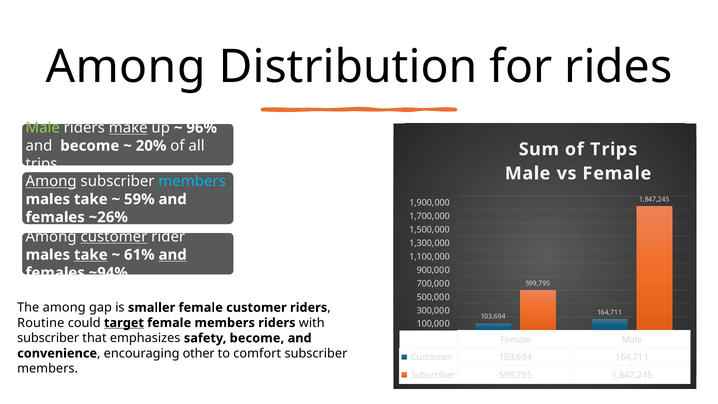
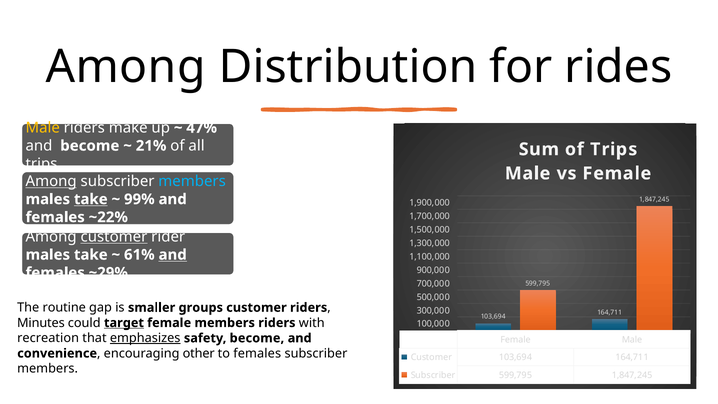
Male colour: light green -> yellow (43, 128)
make underline: present -> none (128, 128)
96%: 96% -> 47% (202, 128)
20%: 20% -> 21% (151, 146)
take underline: none -> present (91, 199)
59%: 59% -> 99% (139, 199)
~26%: ~26% -> ~22% (108, 217)
take underline: present -> none (91, 255)
~94%: ~94% -> ~29% (108, 273)
The among: among -> routine (64, 307)
smaller female: female -> groups (201, 307)
Routine: Routine -> Minutes (41, 323)
subscriber: subscriber -> recreation (48, 338)
emphasizes underline: none -> present (145, 338)
to comfort: comfort -> females (257, 353)
